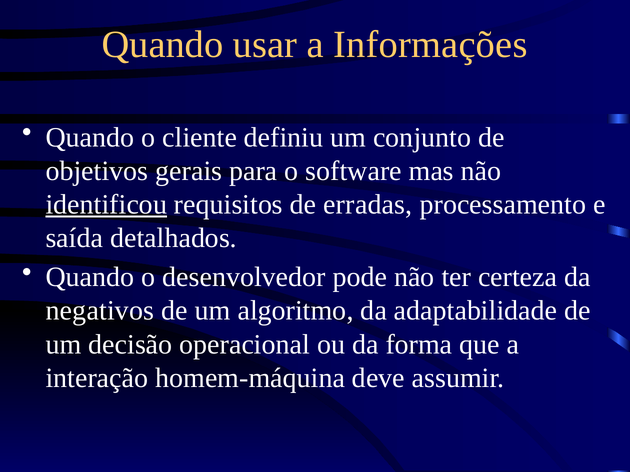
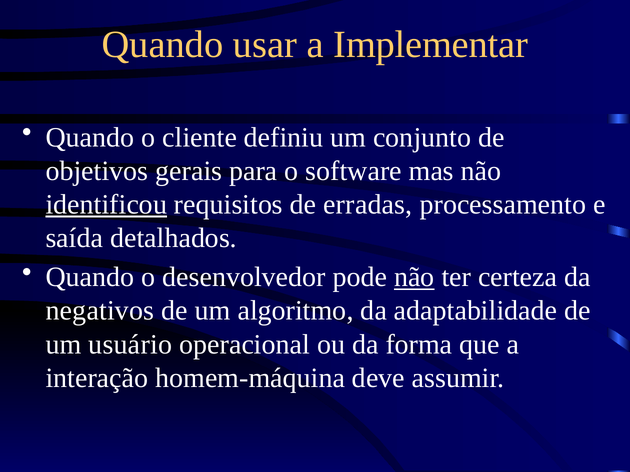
Informações: Informações -> Implementar (431, 45)
não underline: none -> present (414, 277)
decisão: decisão -> usuário (130, 345)
